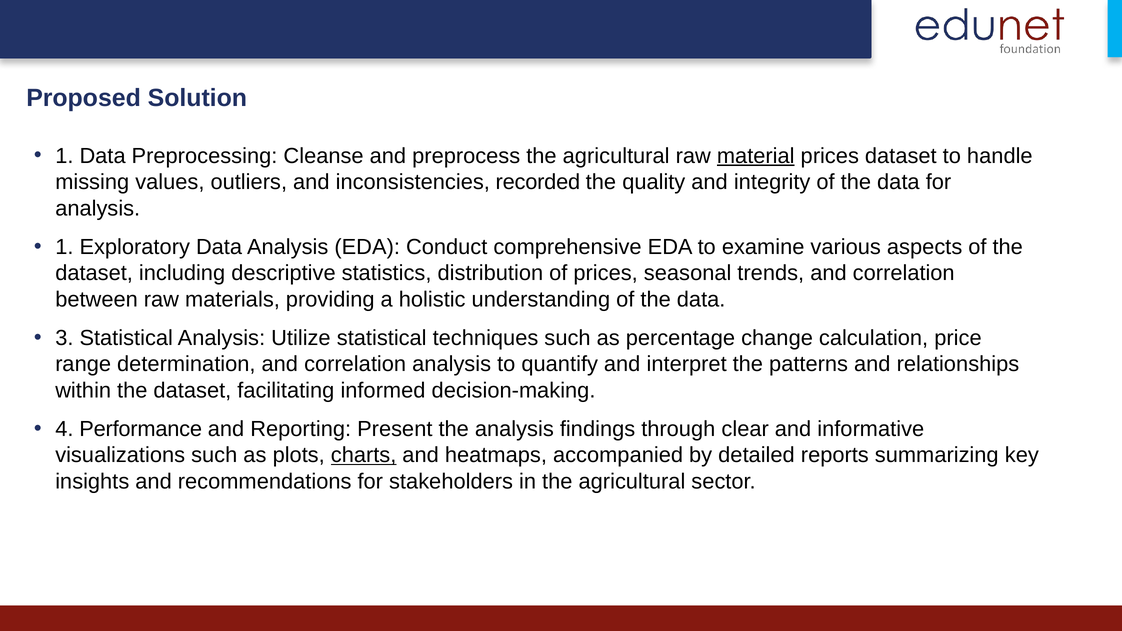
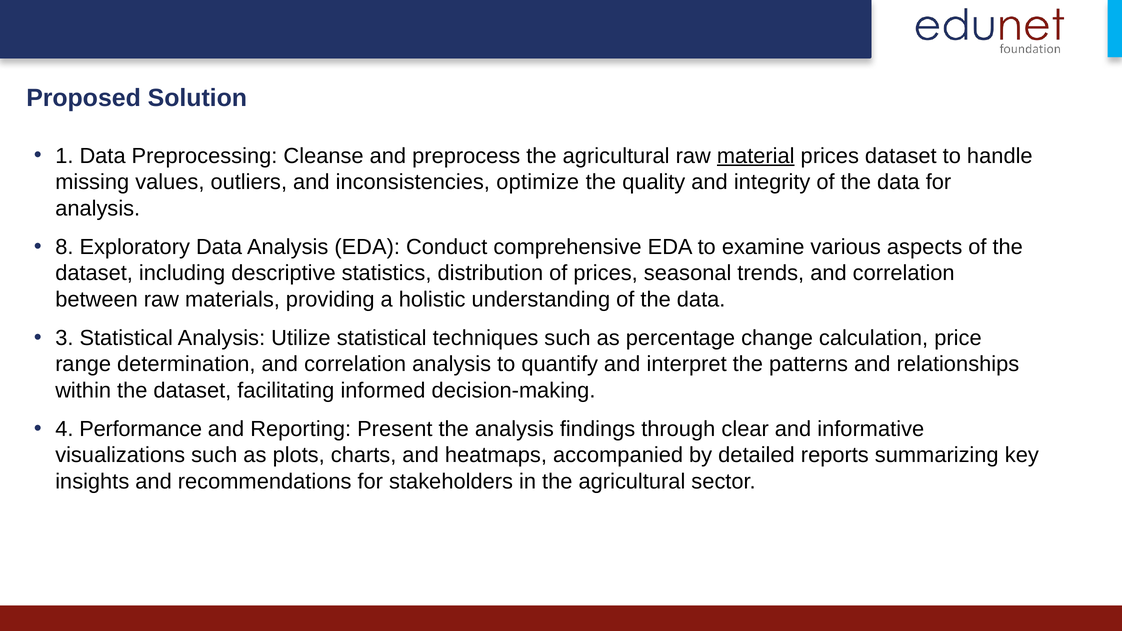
recorded: recorded -> optimize (538, 182)
1: 1 -> 8 (64, 247)
charts underline: present -> none (364, 455)
